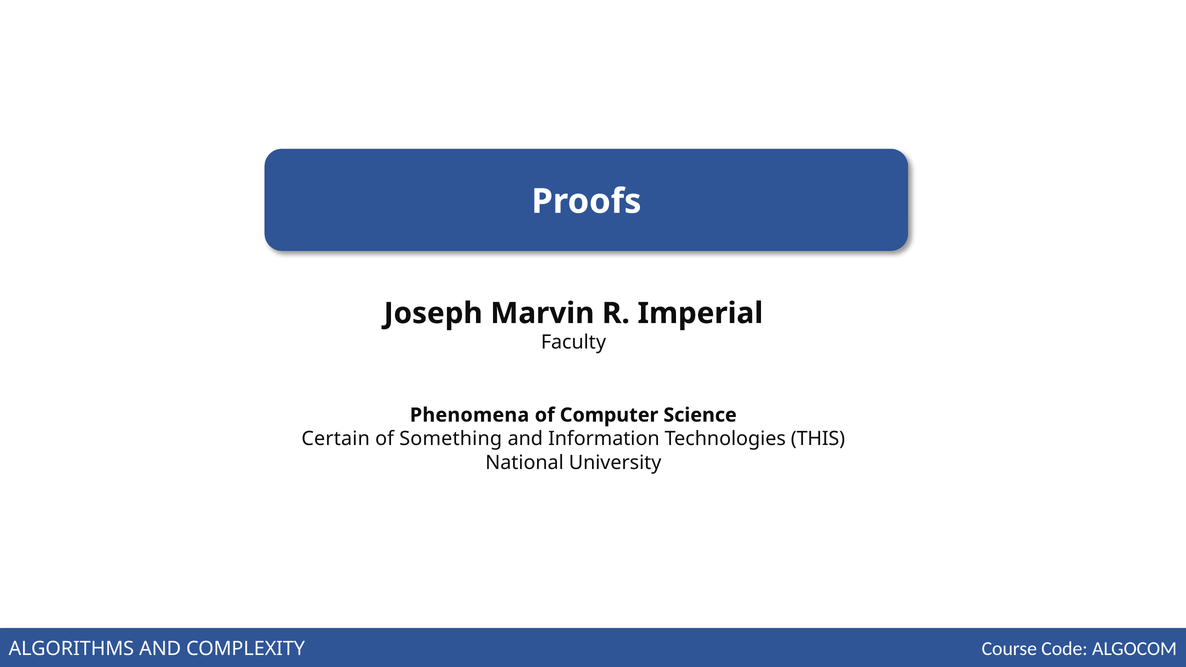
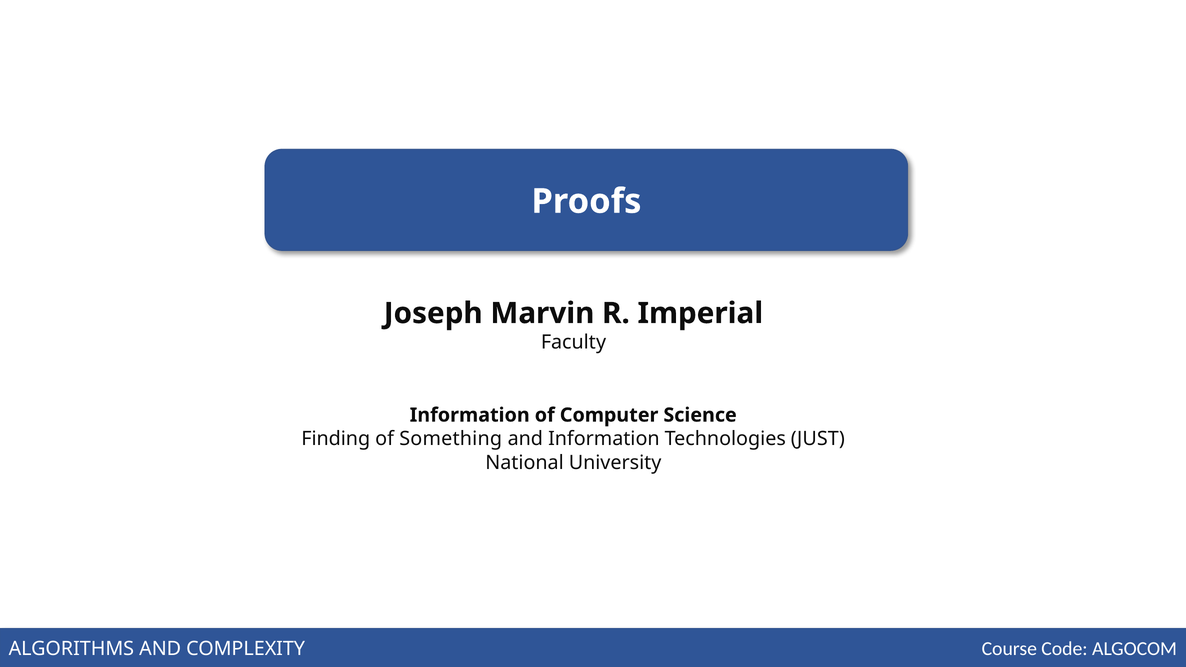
Phenomena: Phenomena -> Information (470, 415)
Certain: Certain -> Finding (336, 439)
THIS: THIS -> JUST (818, 439)
